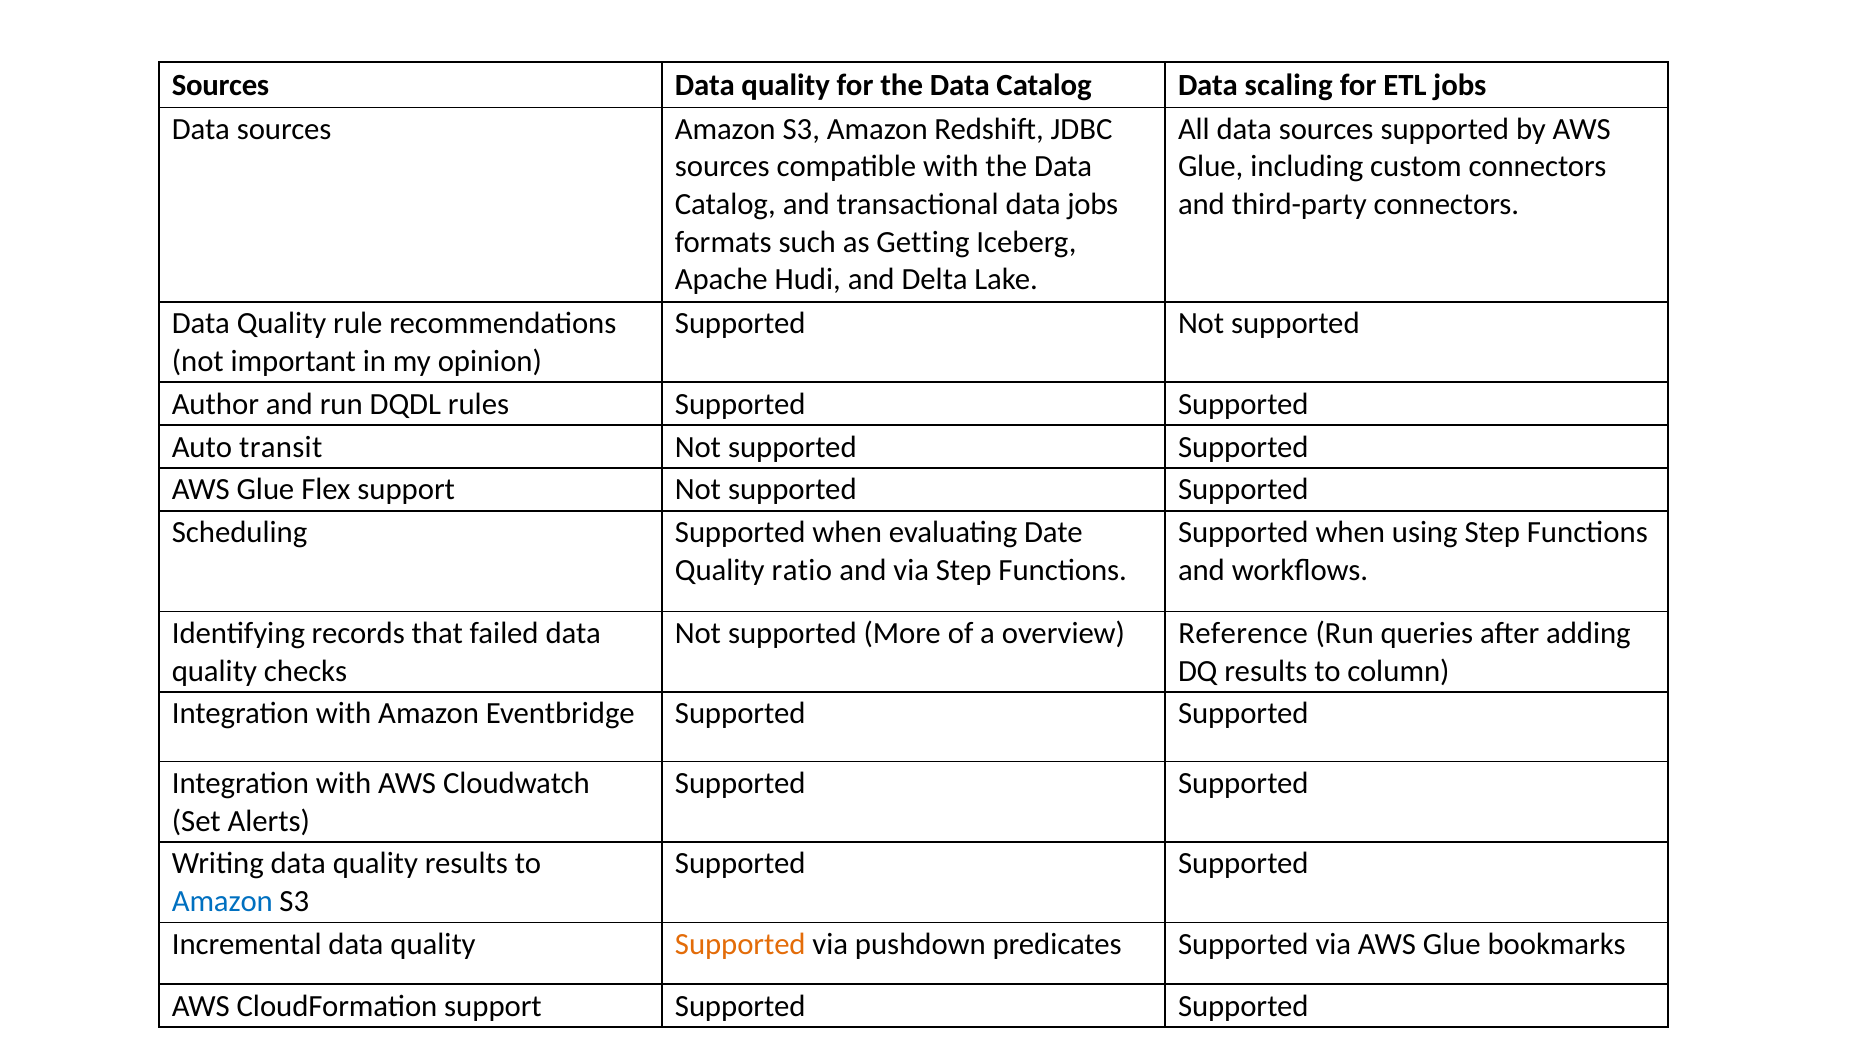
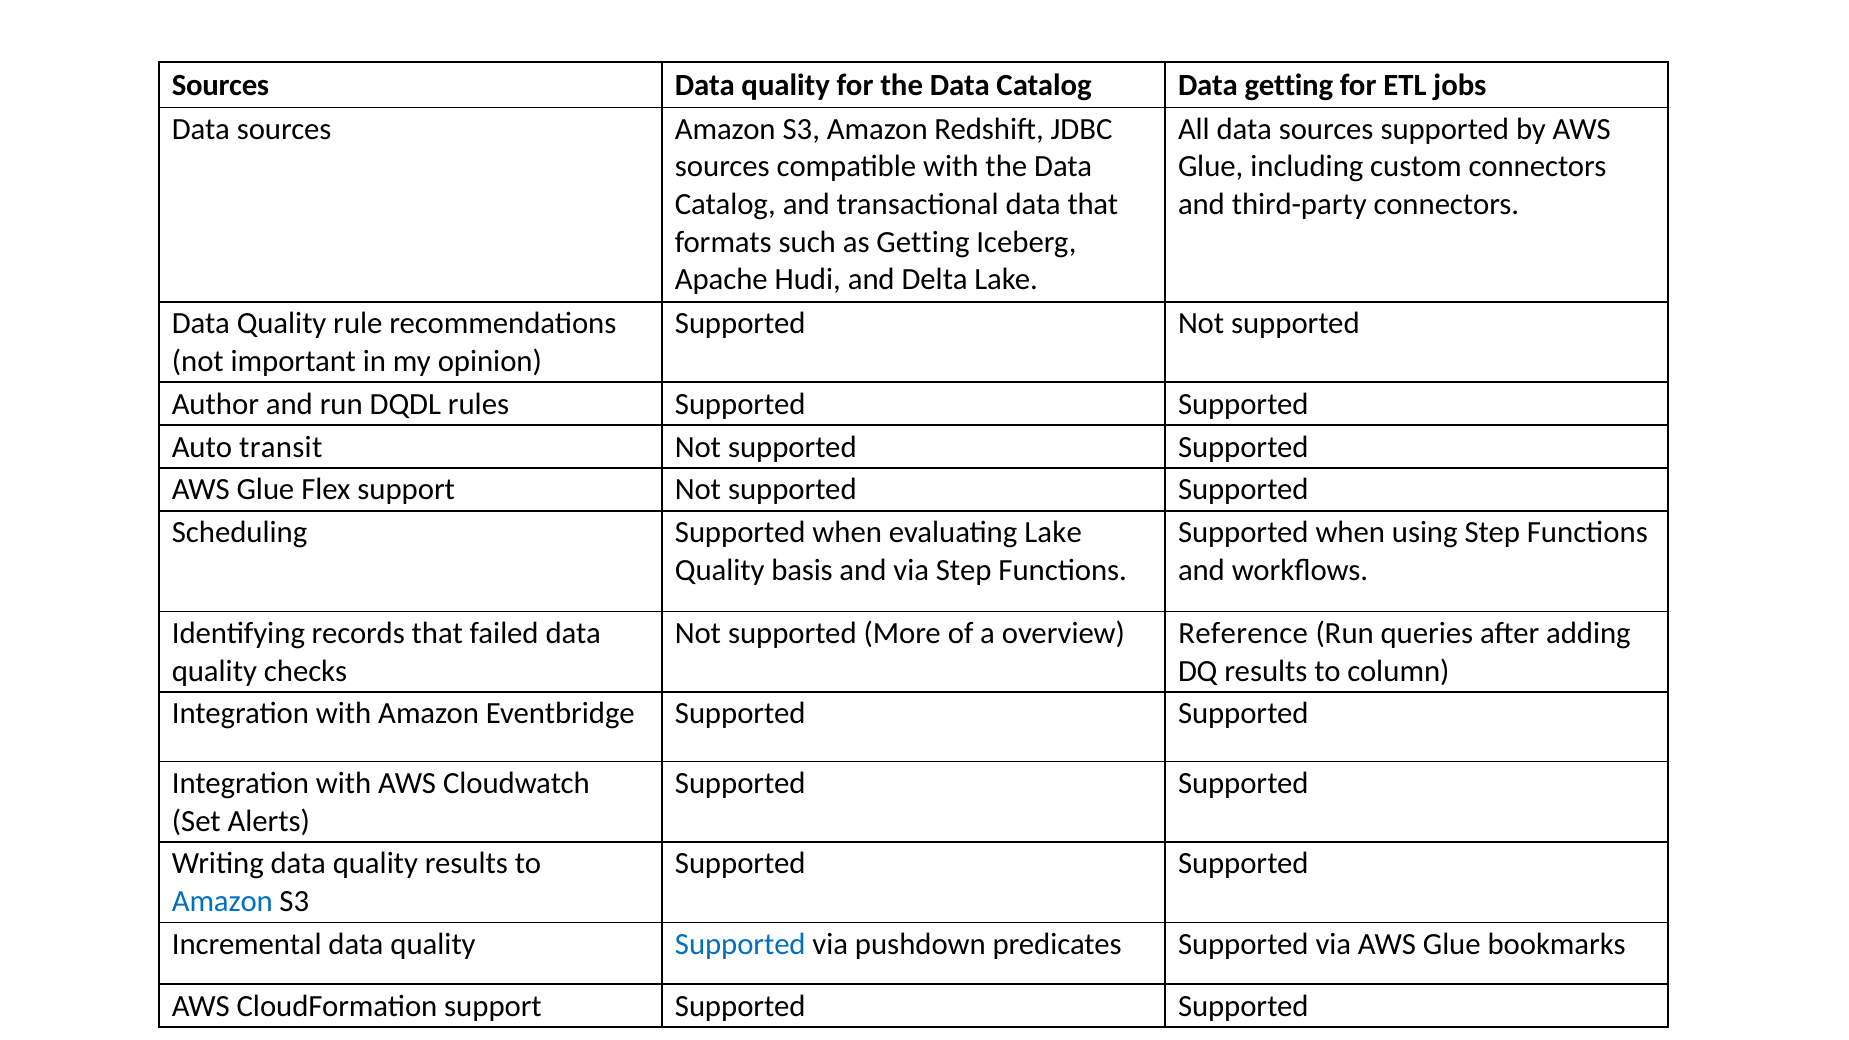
Data scaling: scaling -> getting (1289, 85)
data jobs: jobs -> that (1093, 205)
evaluating Date: Date -> Lake (1053, 533)
ratio: ratio -> basis (802, 570)
Supported colour: orange -> blue (740, 944)
